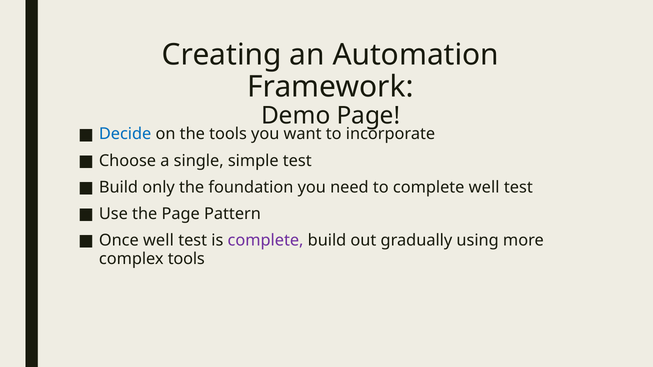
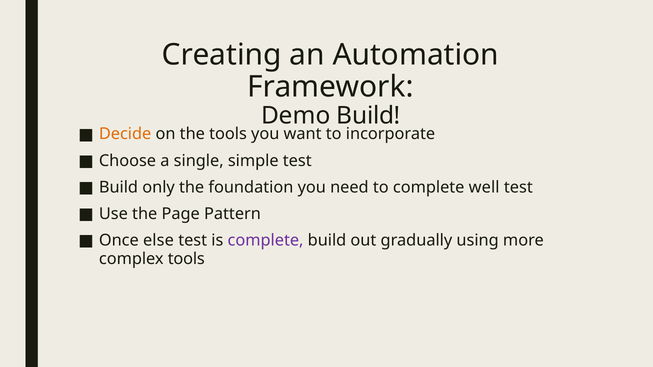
Demo Page: Page -> Build (369, 116)
Decide colour: blue -> orange (125, 134)
Once well: well -> else (158, 241)
